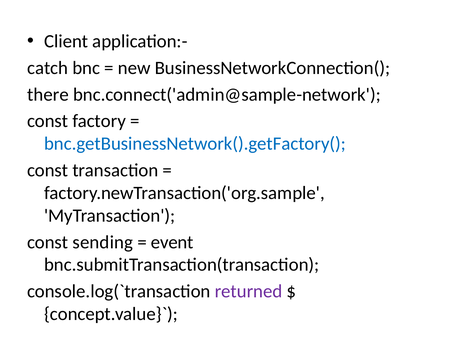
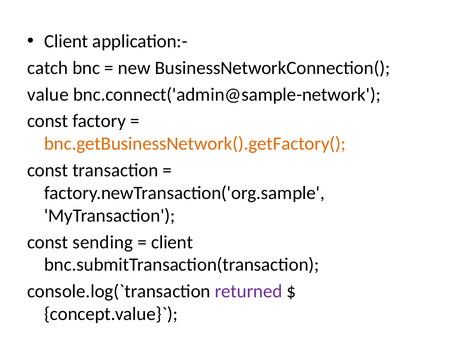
there: there -> value (48, 94)
bnc.getBusinessNetwork().getFactory( colour: blue -> orange (195, 144)
event: event -> client (172, 242)
